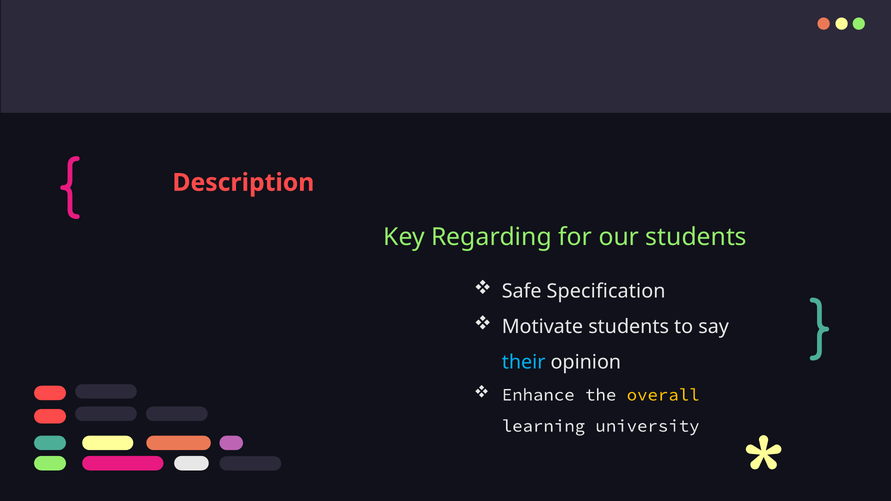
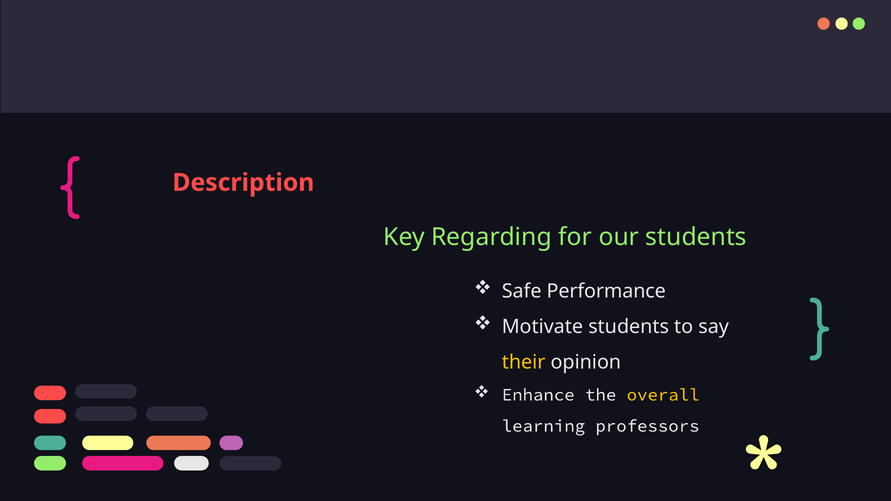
Specification: Specification -> Performance (606, 291)
their colour: light blue -> yellow (524, 362)
university: university -> professors (647, 426)
